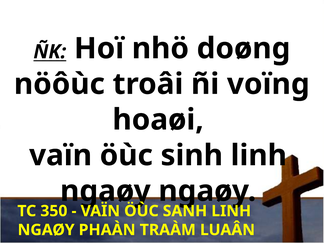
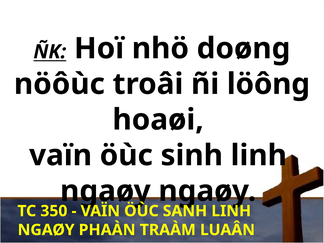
voïng: voïng -> löông (268, 84)
